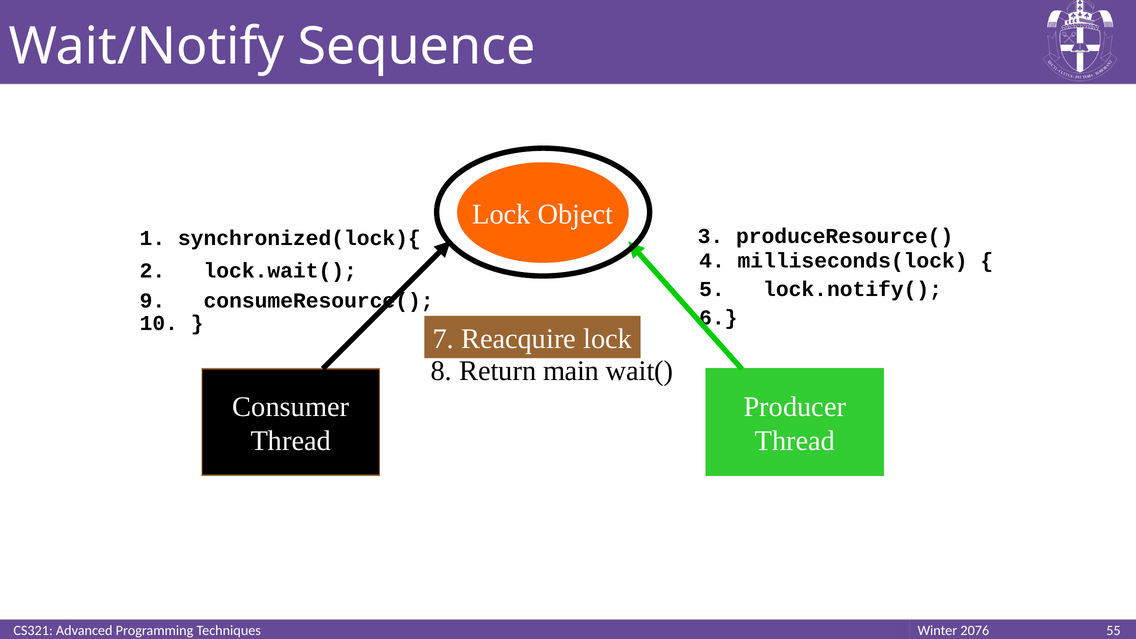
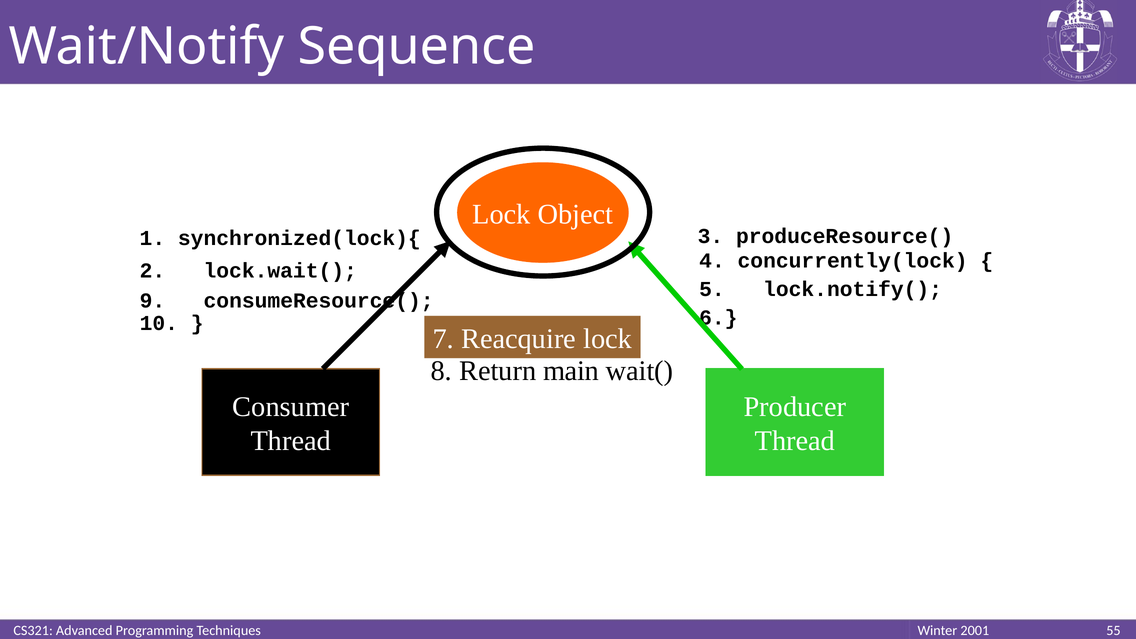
milliseconds(lock: milliseconds(lock -> concurrently(lock (853, 261)
2076: 2076 -> 2001 (975, 631)
